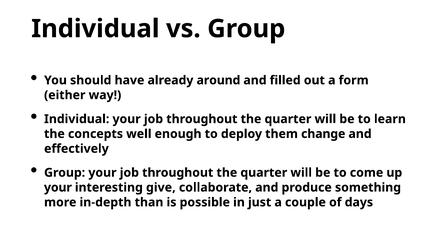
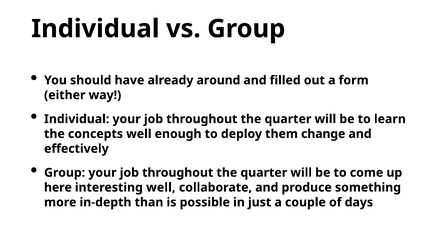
your: your -> here (58, 187)
interesting give: give -> well (161, 187)
